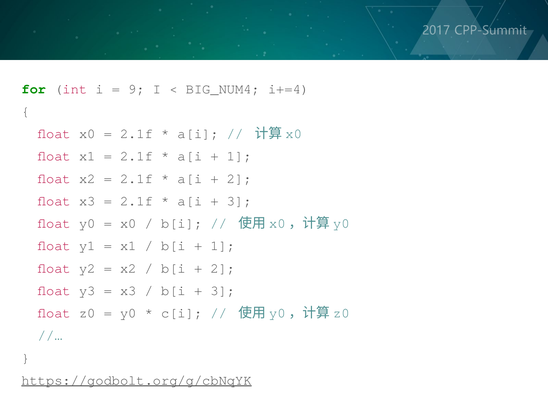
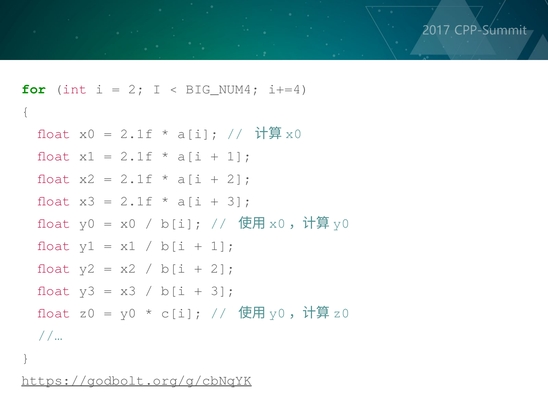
9: 9 -> 2 (137, 89)
